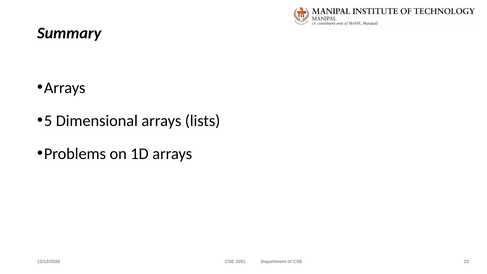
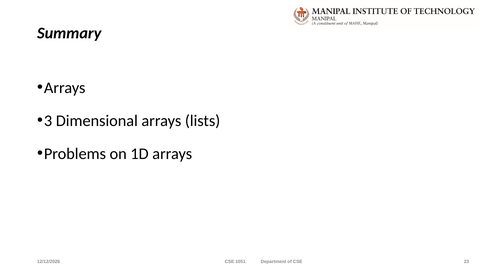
5: 5 -> 3 (48, 121)
